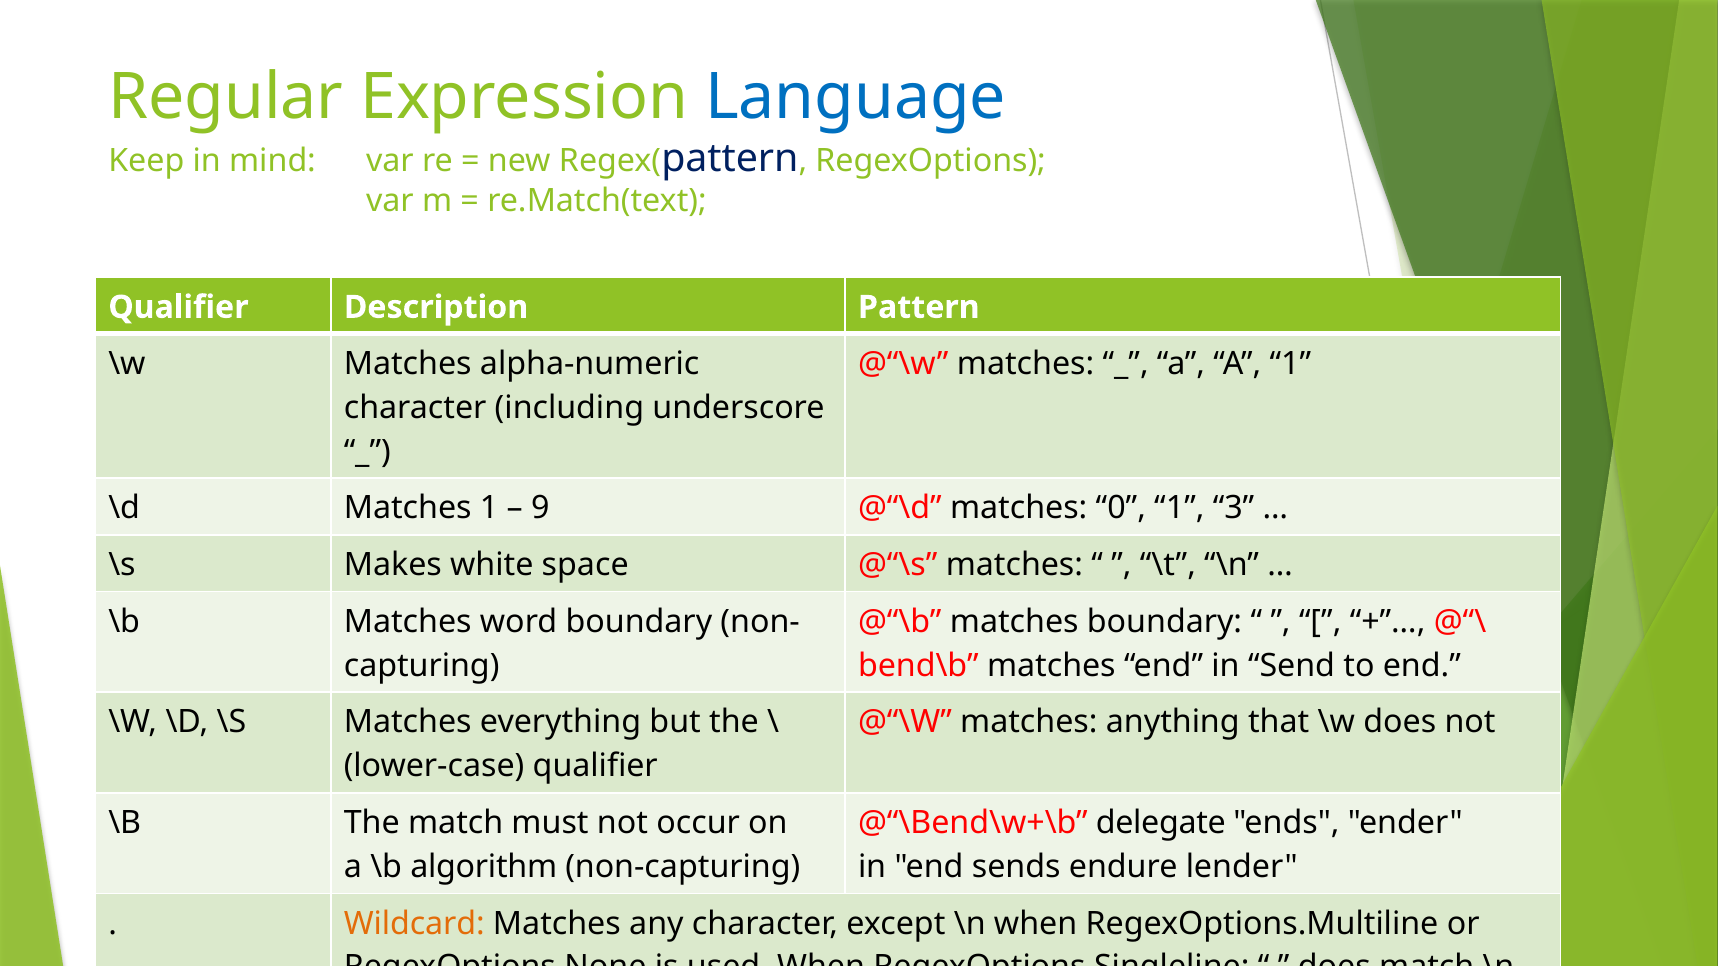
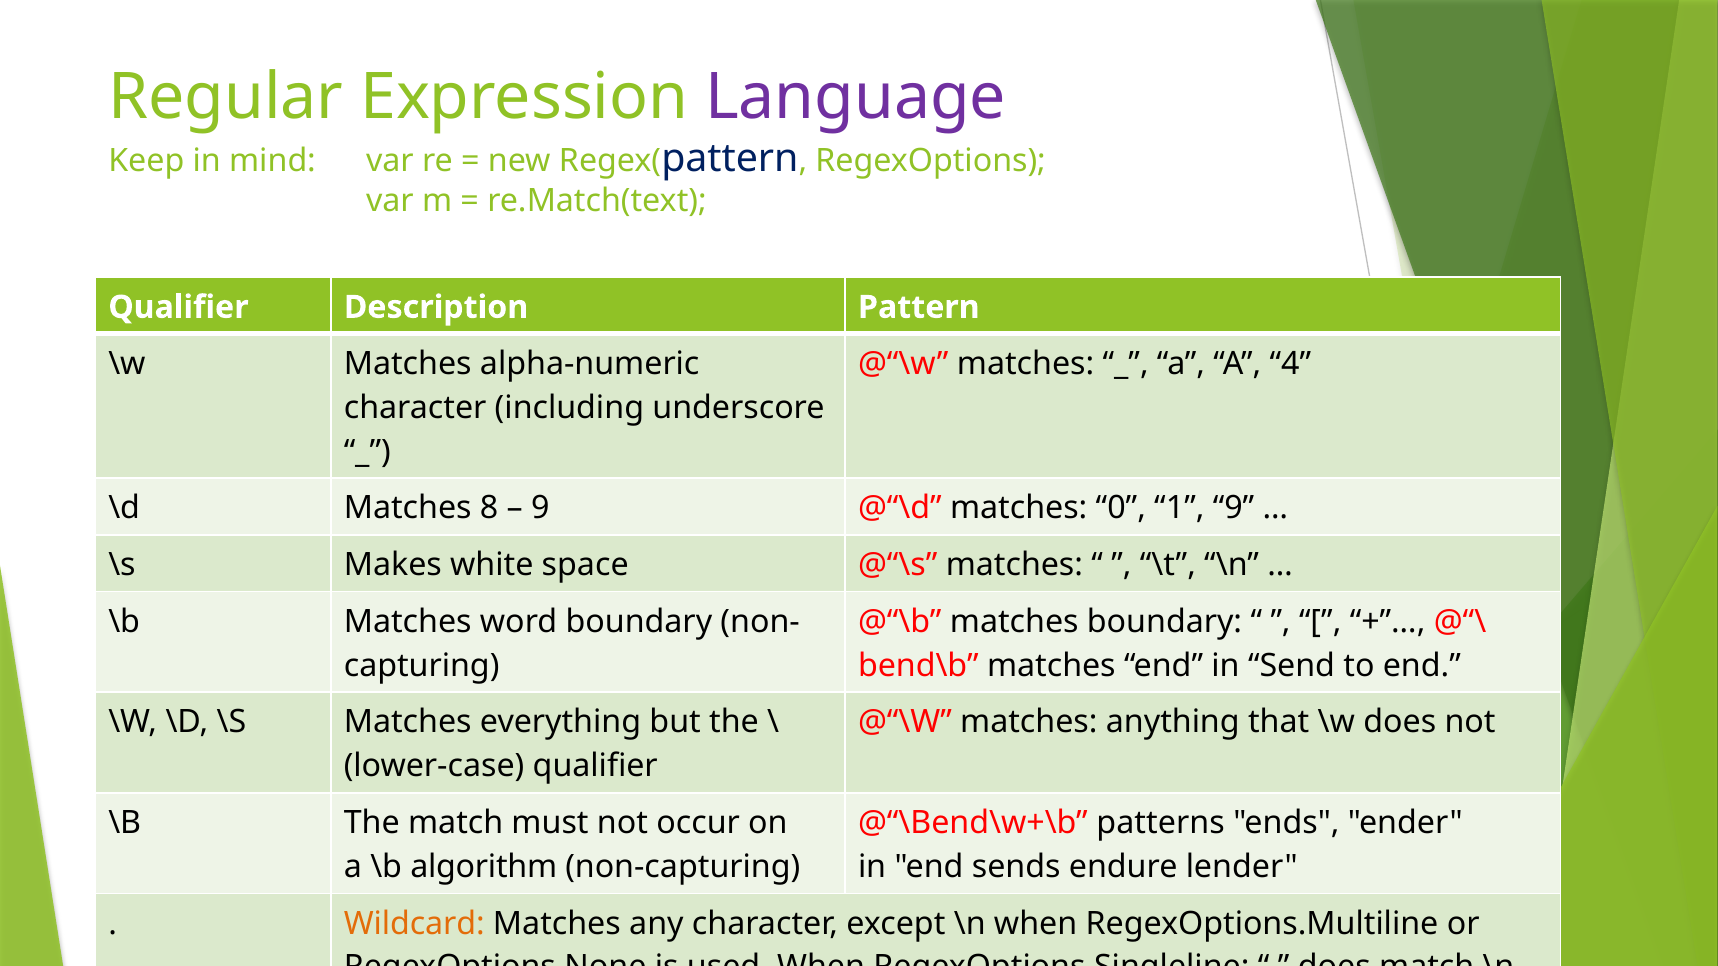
Language colour: blue -> purple (856, 98)
A 1: 1 -> 4 (1290, 364)
Matches 1: 1 -> 8 (489, 509)
1 3: 3 -> 9 (1234, 509)
delegate: delegate -> patterns (1161, 823)
